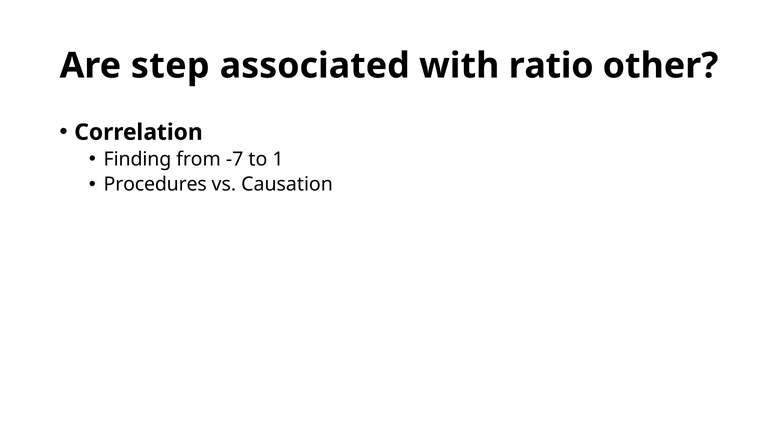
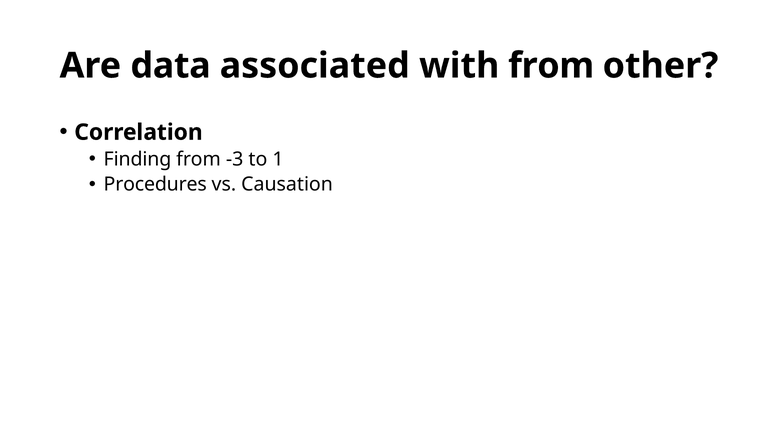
step: step -> data (171, 66)
with ratio: ratio -> from (551, 66)
-7: -7 -> -3 (235, 159)
